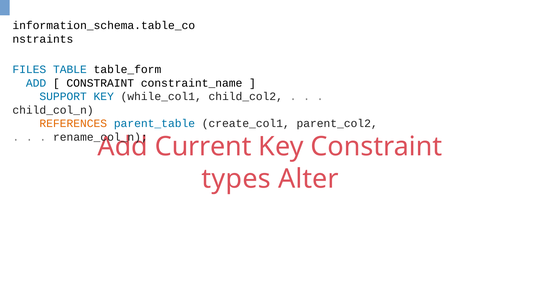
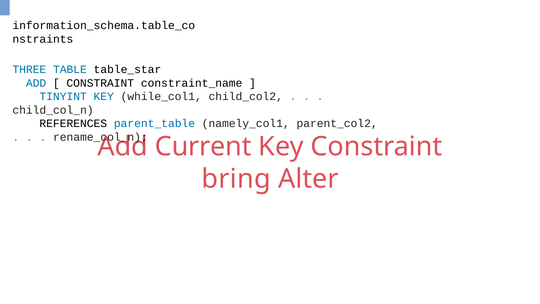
FILES: FILES -> THREE (29, 69)
table_form: table_form -> table_star (127, 69)
SUPPORT: SUPPORT -> TINYINT (63, 96)
REFERENCES colour: orange -> black (73, 123)
create_col1: create_col1 -> namely_col1 (246, 123)
types: types -> bring (236, 179)
